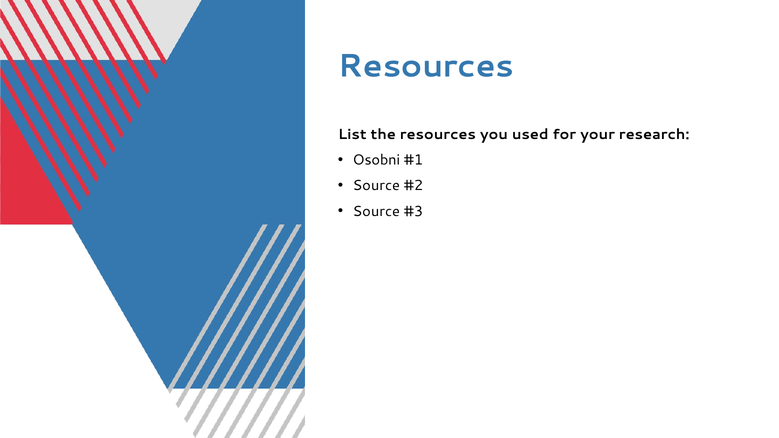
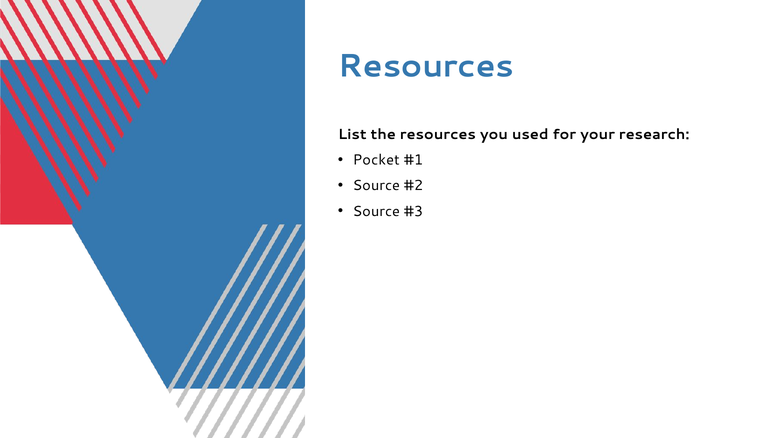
Osobni: Osobni -> Pocket (376, 160)
